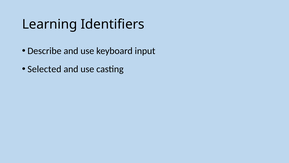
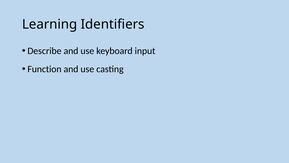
Selected: Selected -> Function (44, 69)
